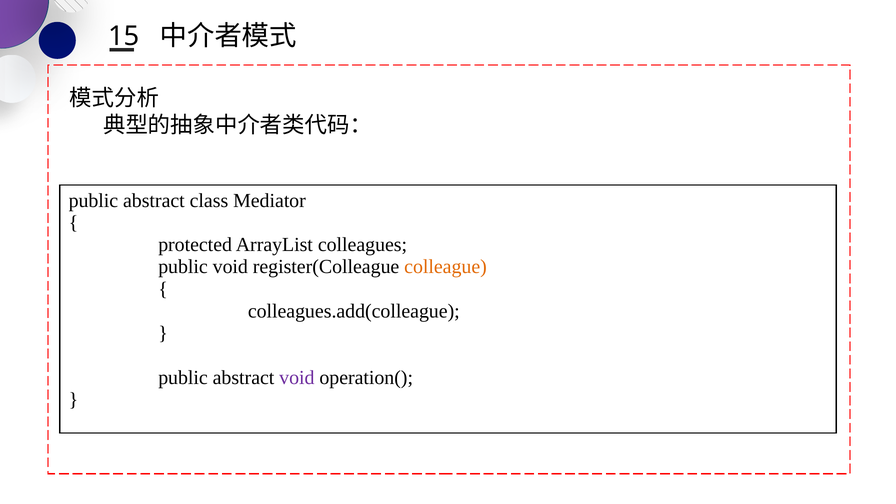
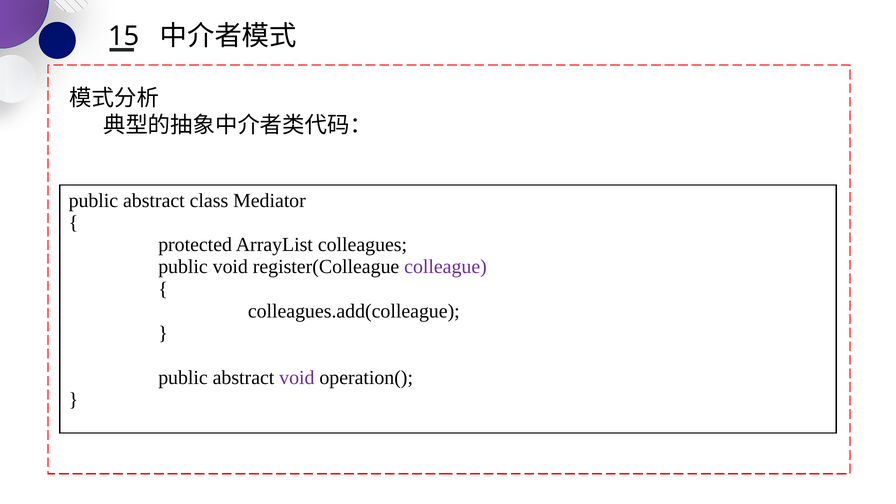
colleague colour: orange -> purple (446, 267)
